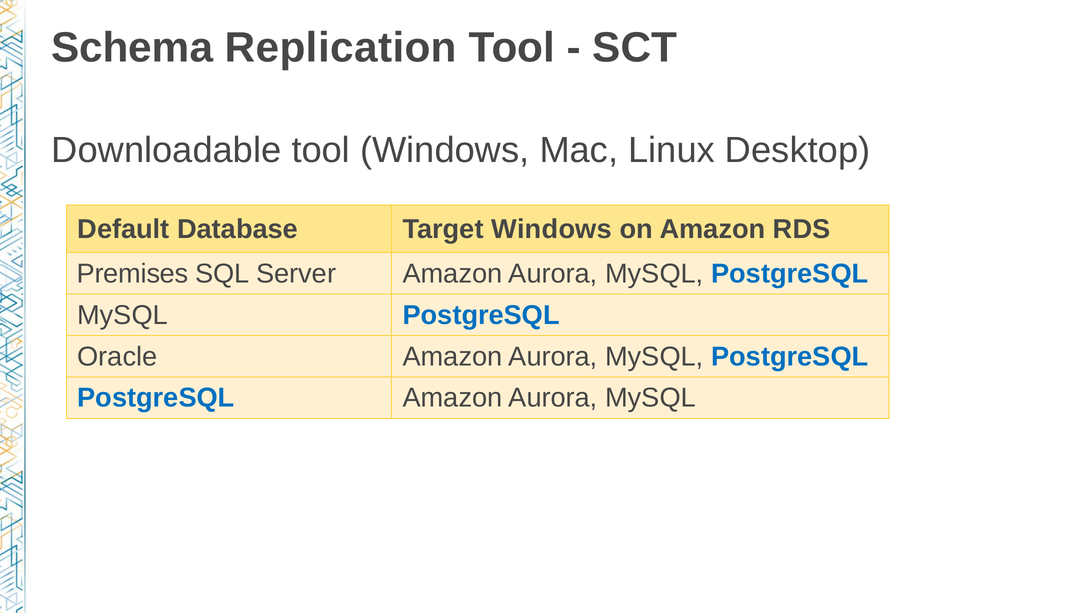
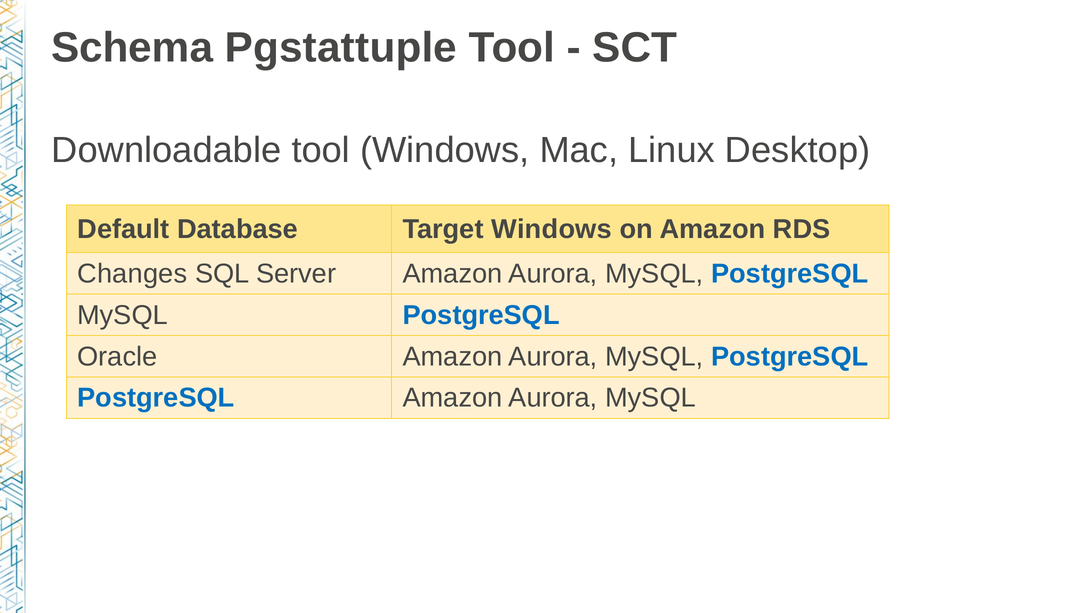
Replication: Replication -> Pgstattuple (341, 48)
Premises: Premises -> Changes (132, 273)
